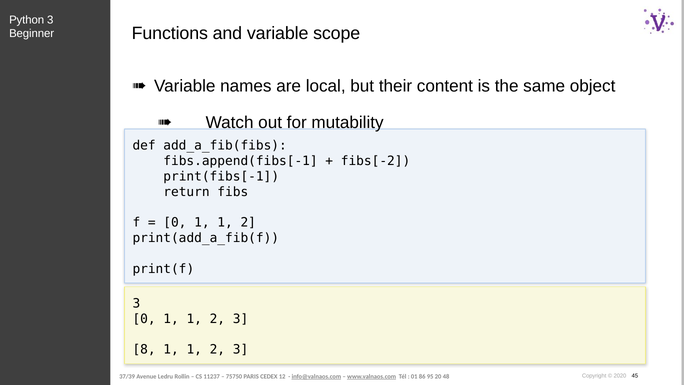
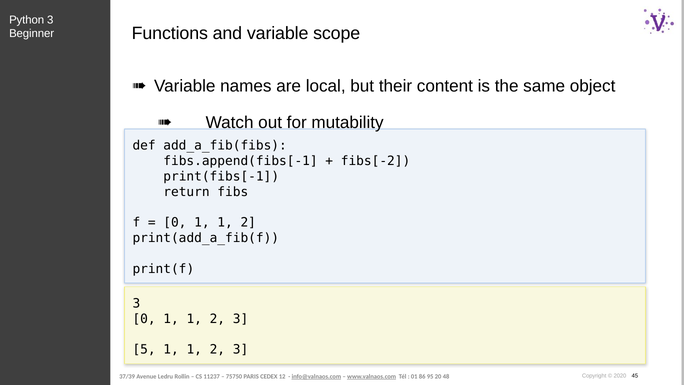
8: 8 -> 5 (144, 349)
